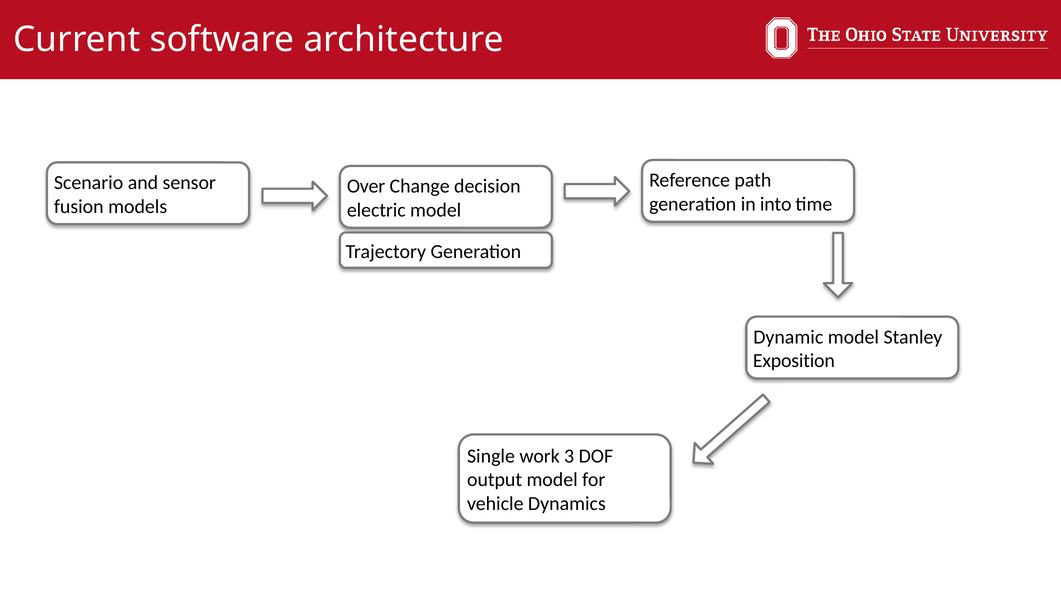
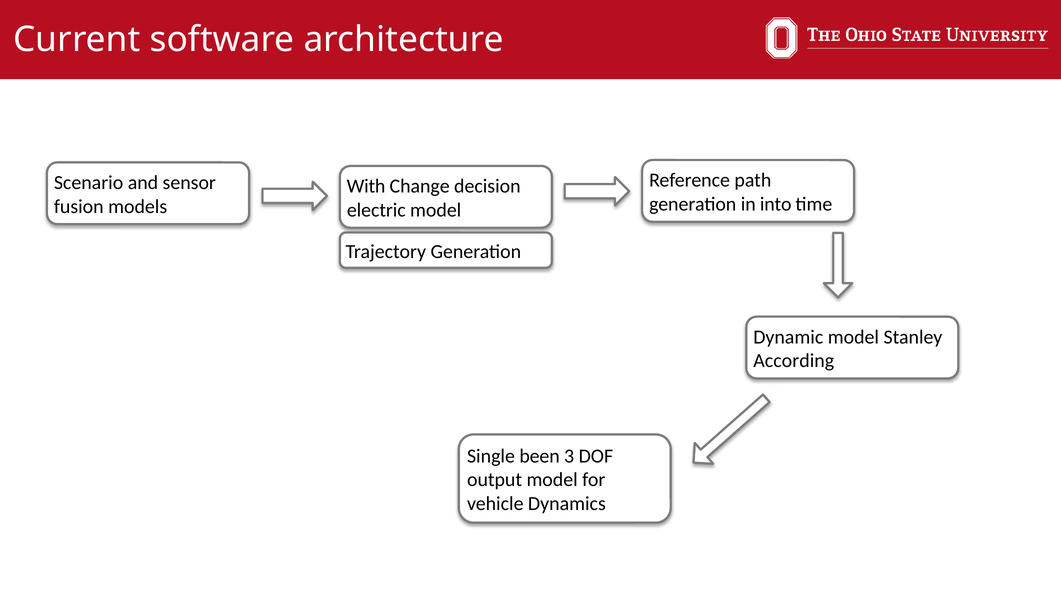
Over: Over -> With (366, 186)
Exposition: Exposition -> According (794, 361)
work: work -> been (540, 456)
